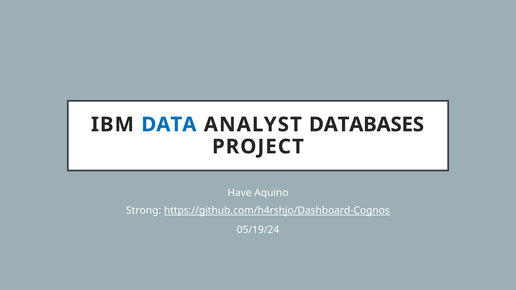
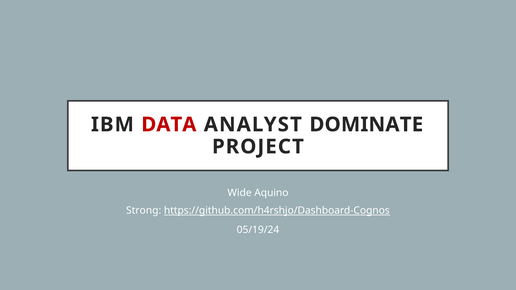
DATA colour: blue -> red (169, 125)
DATABASES: DATABASES -> DOMINATE (366, 125)
Have: Have -> Wide (240, 193)
